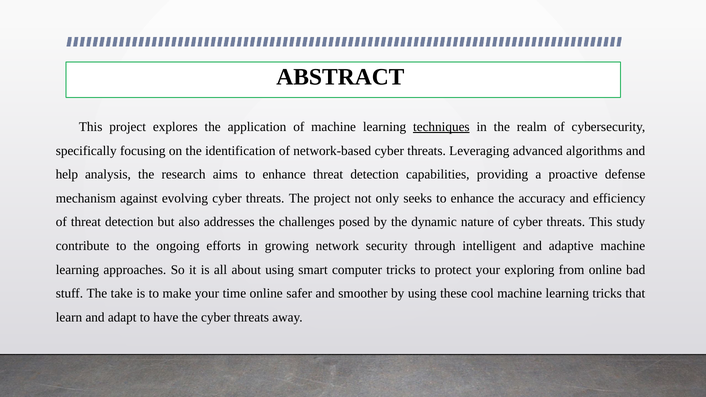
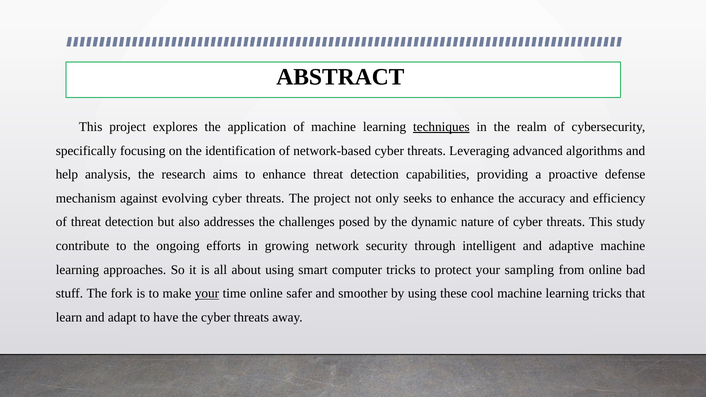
exploring: exploring -> sampling (529, 270)
take: take -> fork (122, 294)
your underline: none -> present (207, 294)
